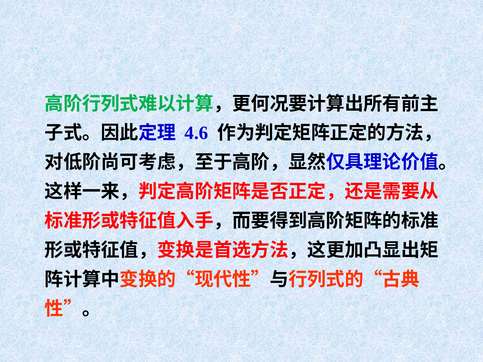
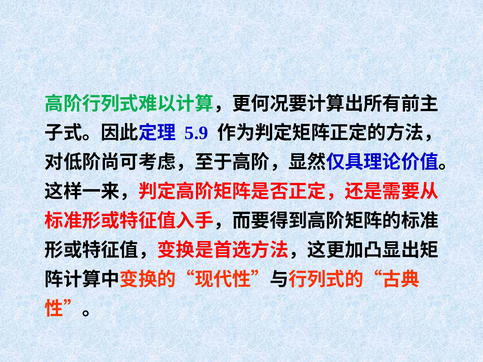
4.6: 4.6 -> 5.9 (196, 133)
